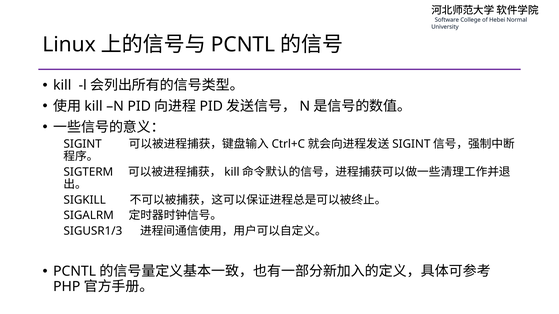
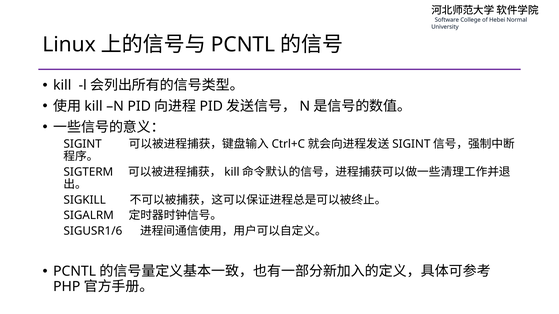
SIGUSR1/3: SIGUSR1/3 -> SIGUSR1/6 (93, 231)
